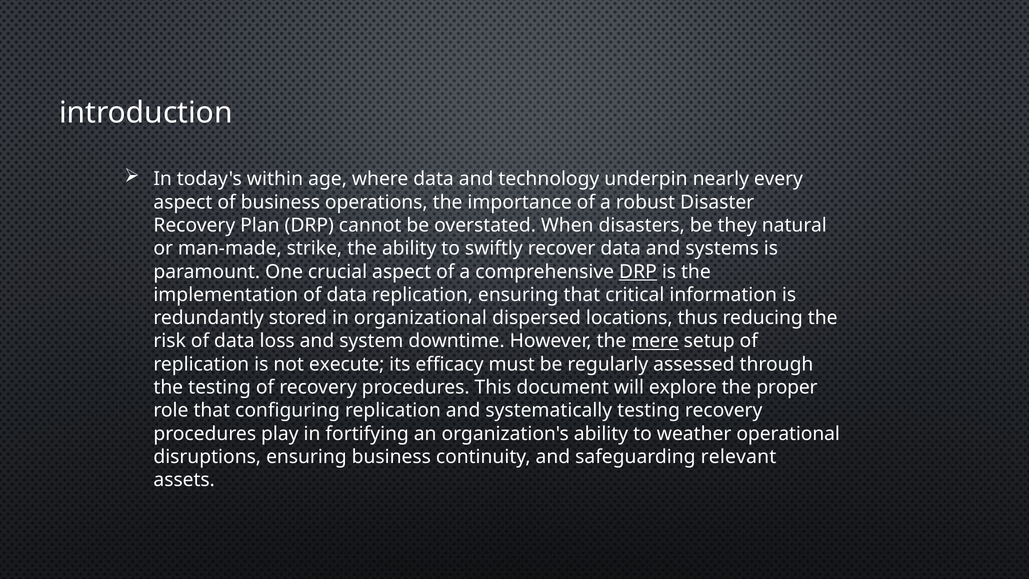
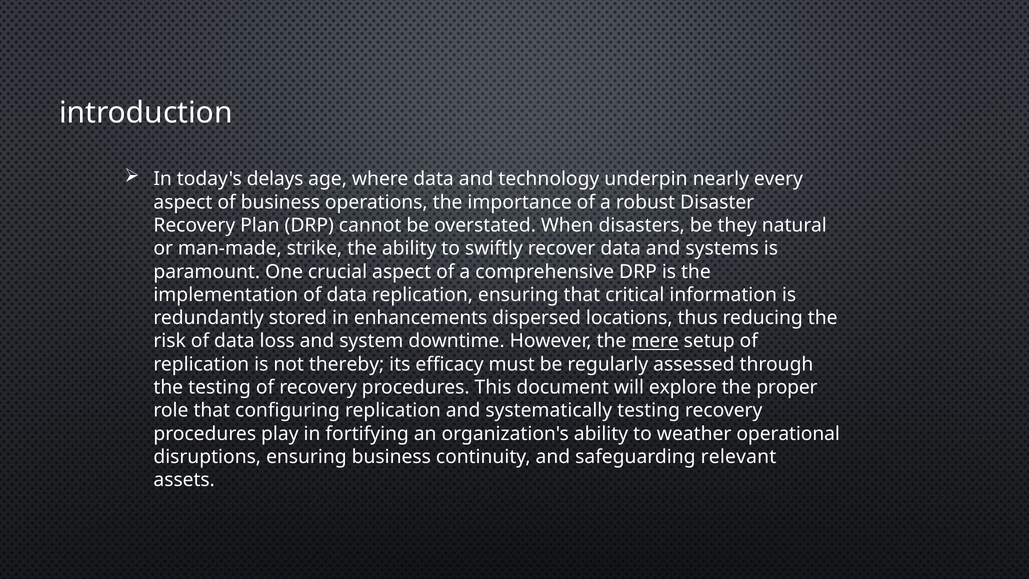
within: within -> delays (275, 179)
DRP underline: present -> none (638, 272)
organizational: organizational -> enhancements (421, 318)
execute: execute -> thereby (347, 364)
